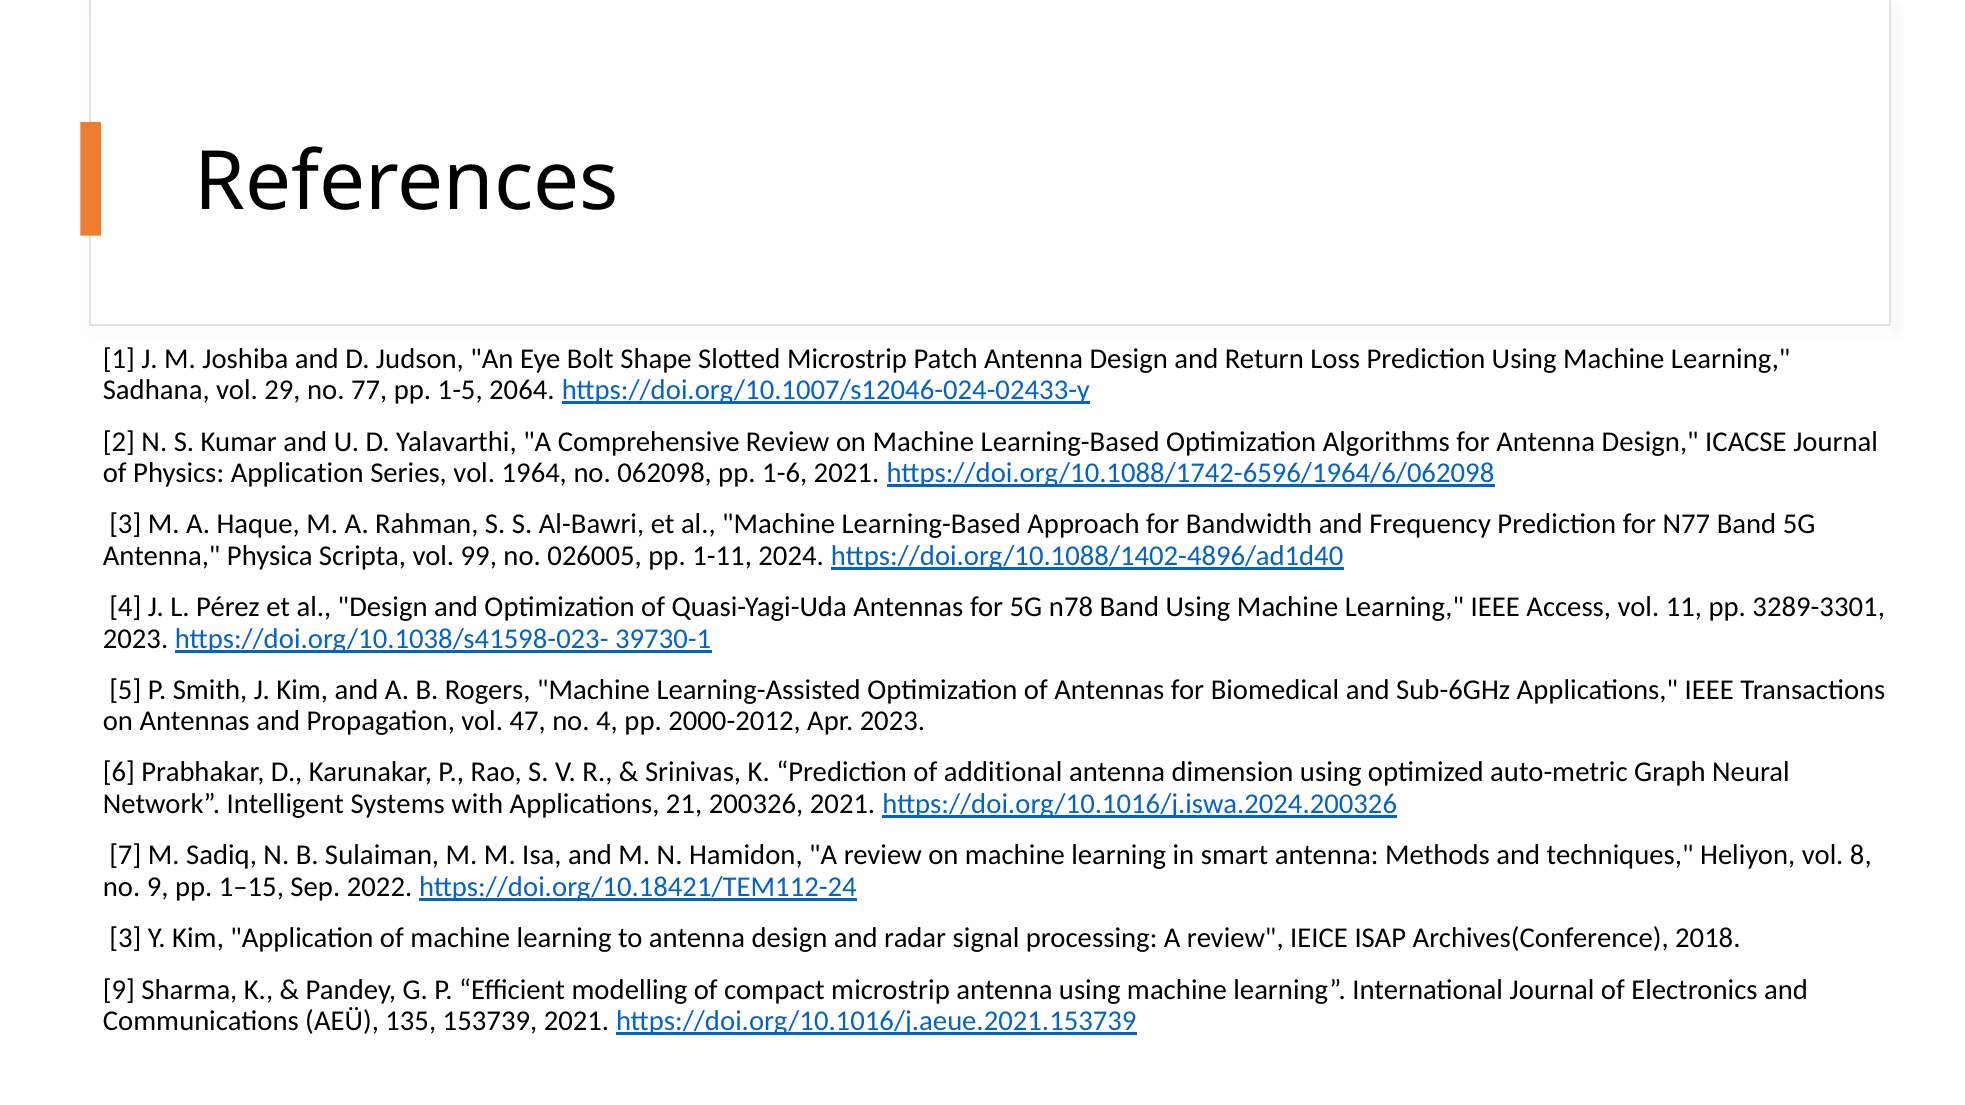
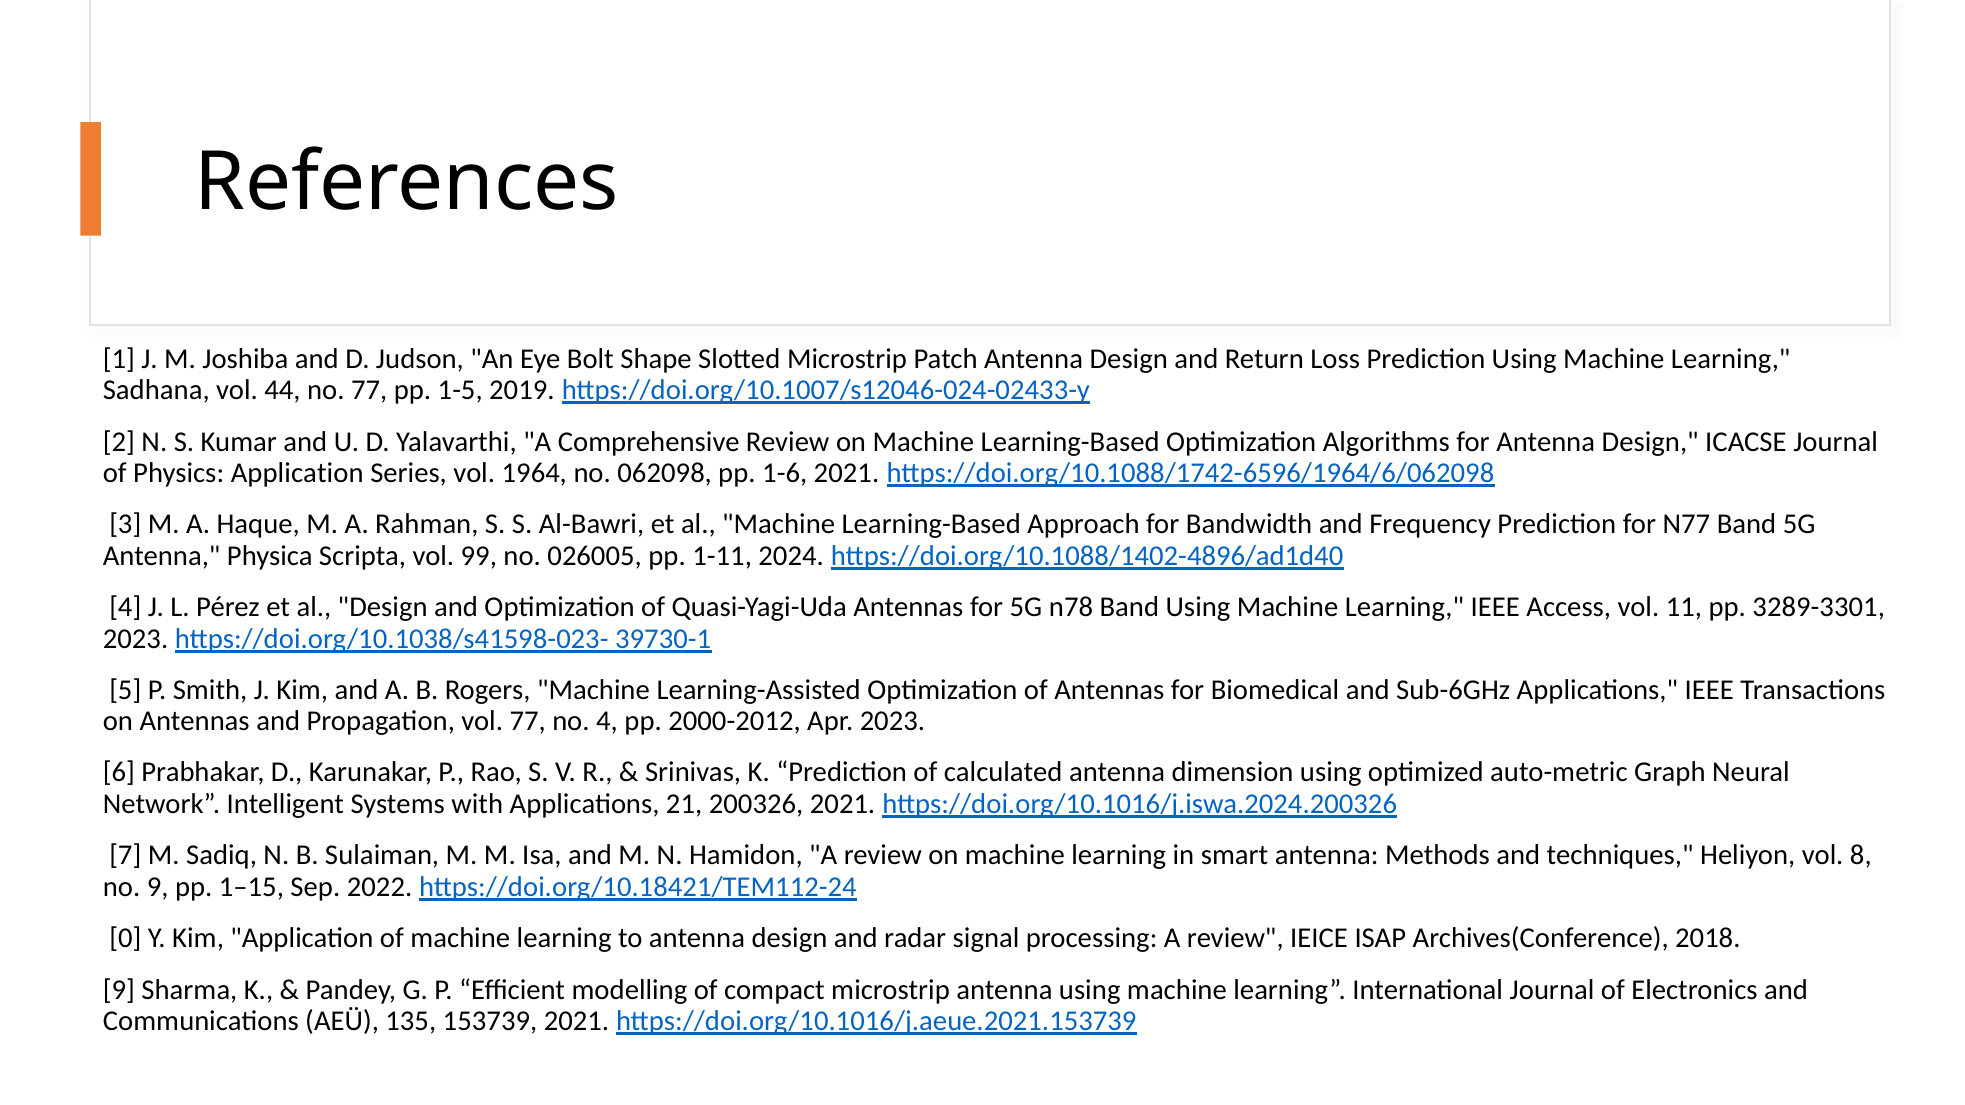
29: 29 -> 44 (282, 390)
2064: 2064 -> 2019 (522, 390)
vol 47: 47 -> 77 (528, 721)
additional: additional -> calculated (1003, 773)
3: 3 -> 0 (125, 938)
